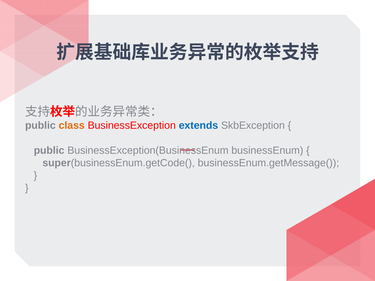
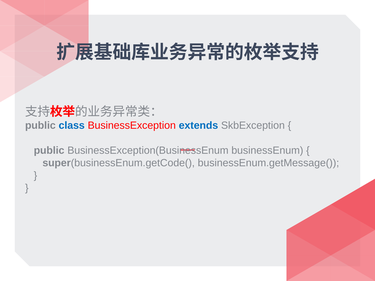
class colour: orange -> blue (72, 126)
